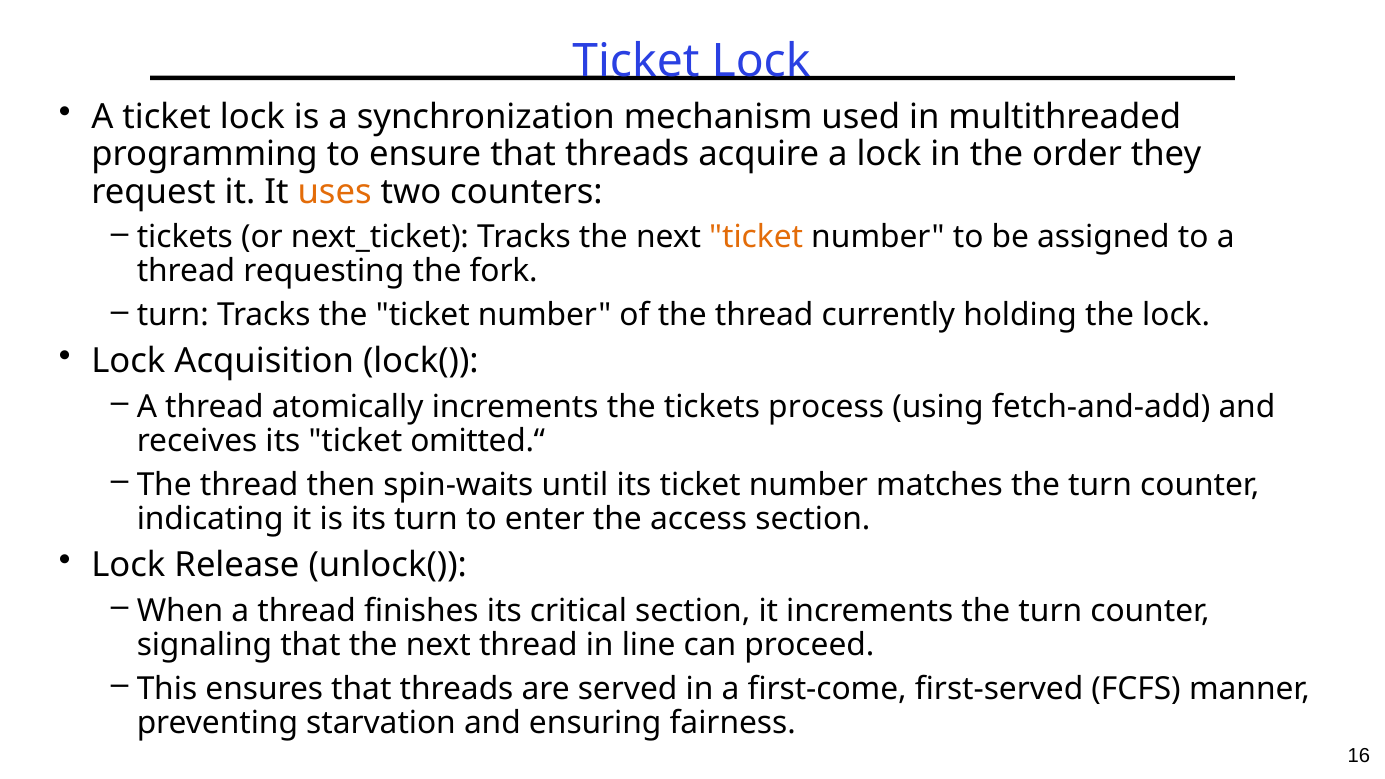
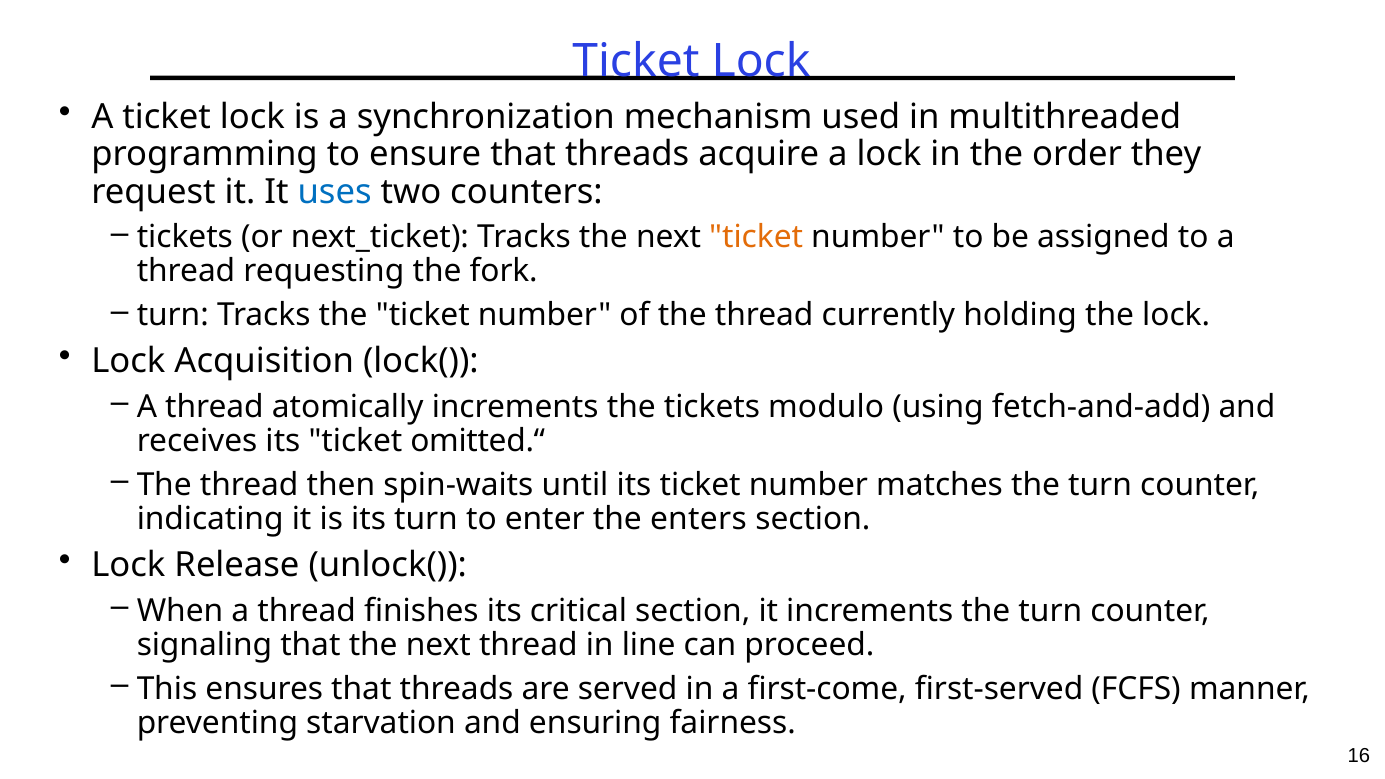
uses colour: orange -> blue (335, 192)
process: process -> modulo (826, 407)
access: access -> enters (698, 519)
